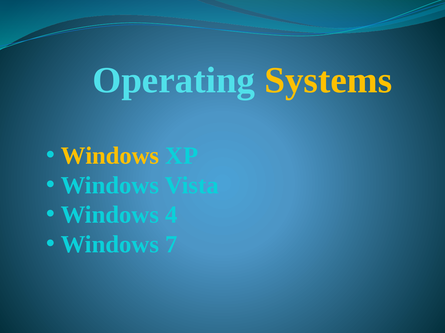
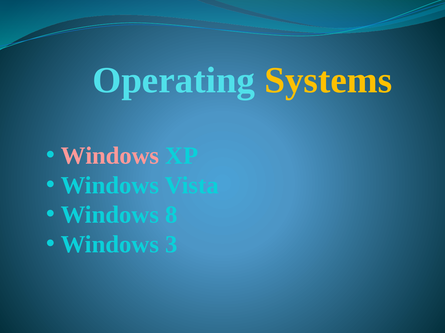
Windows colour: yellow -> pink (110, 156)
4: 4 -> 8 (171, 215)
7: 7 -> 3 (171, 245)
